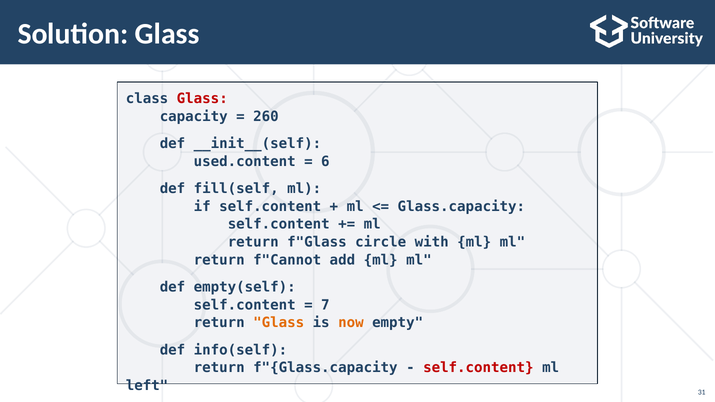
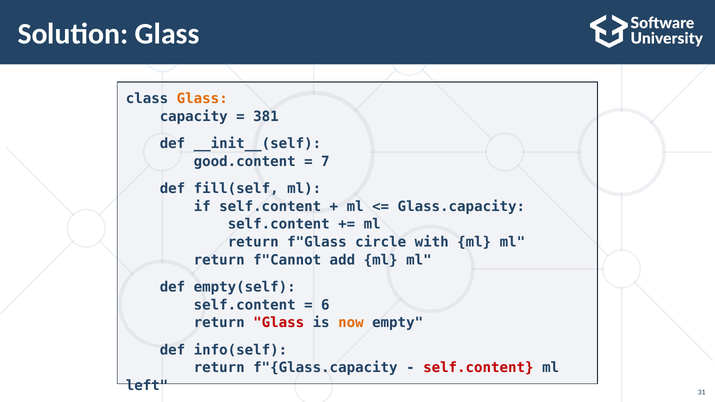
Glass colour: red -> orange (202, 99)
260: 260 -> 381 (266, 117)
used.content: used.content -> good.content (245, 162)
6: 6 -> 7 (325, 162)
7: 7 -> 6 (325, 305)
Glass colour: orange -> red (279, 323)
